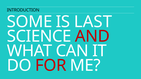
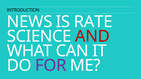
SOME: SOME -> NEWS (30, 22)
LAST: LAST -> RATE (93, 22)
FOR colour: red -> purple (51, 66)
